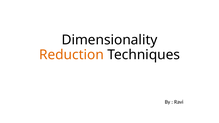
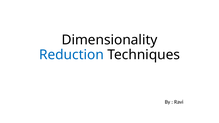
Reduction colour: orange -> blue (71, 55)
